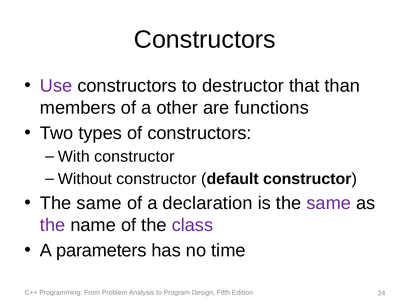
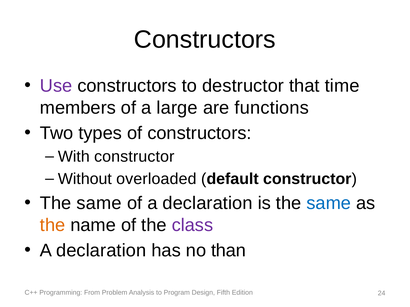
than: than -> time (342, 86)
other: other -> large (177, 108)
Without constructor: constructor -> overloaded (156, 179)
same colour: purple -> blue (329, 204)
the colour: purple -> orange (53, 225)
parameters: parameters -> declaration (101, 251)
time: time -> than (229, 251)
